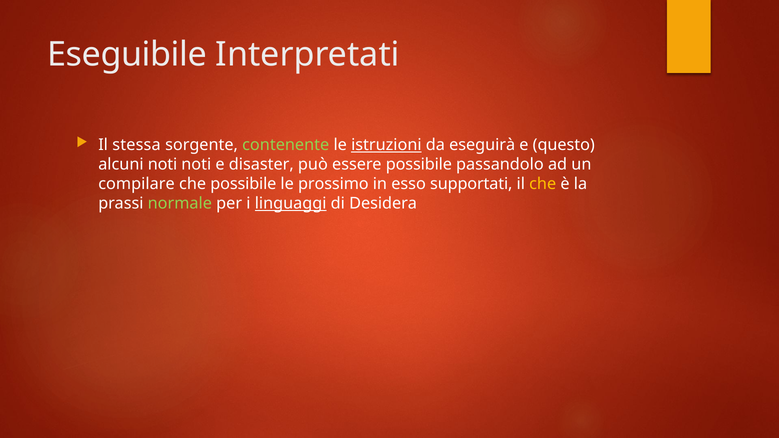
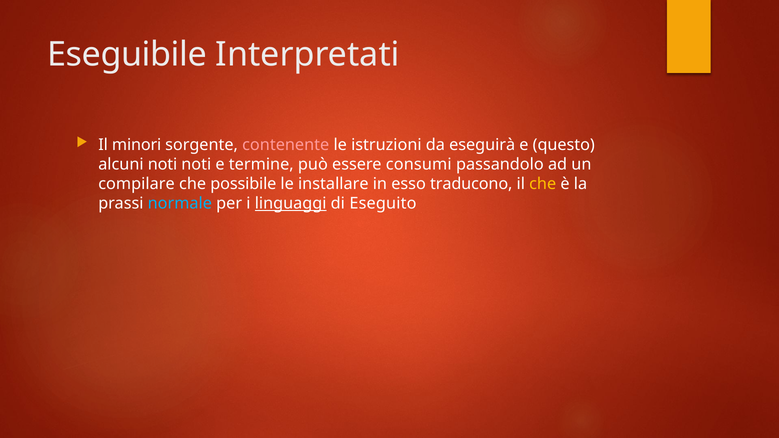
stessa: stessa -> minori (137, 145)
contenente colour: light green -> pink (286, 145)
istruzioni underline: present -> none (386, 145)
disaster: disaster -> termine (261, 164)
essere possibile: possibile -> consumi (419, 164)
prossimo: prossimo -> installare (333, 184)
supportati: supportati -> traducono (471, 184)
normale colour: light green -> light blue (180, 203)
Desidera: Desidera -> Eseguito (383, 203)
